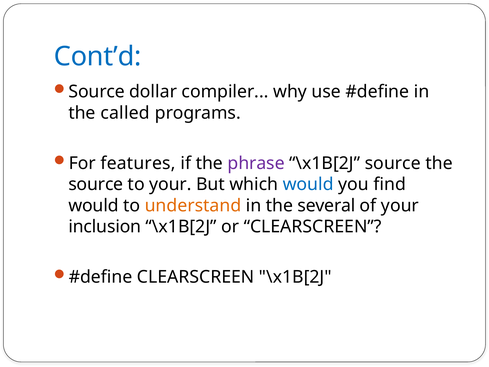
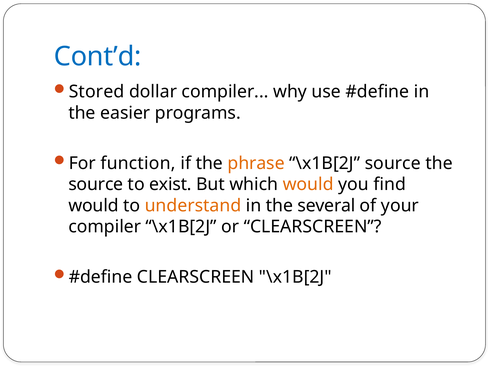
Source: Source -> Stored (97, 92)
called: called -> easier (125, 113)
features: features -> function (138, 163)
phrase colour: purple -> orange (256, 163)
to your: your -> exist (170, 184)
would colour: blue -> orange (308, 184)
inclusion: inclusion -> compiler (105, 227)
